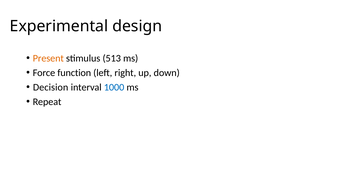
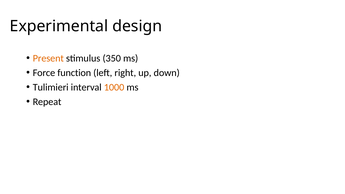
513: 513 -> 350 (112, 58)
Decision: Decision -> Tulimieri (51, 87)
1000 colour: blue -> orange (114, 87)
